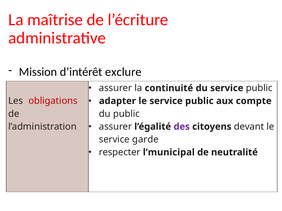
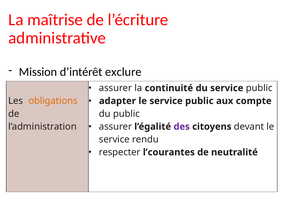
obligations colour: red -> orange (53, 101)
garde: garde -> rendu (145, 140)
l’municipal: l’municipal -> l’courantes (169, 153)
